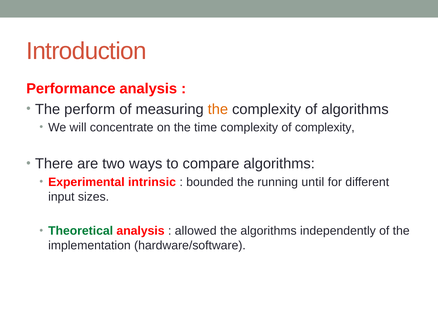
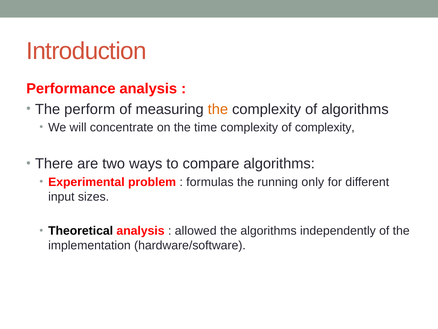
intrinsic: intrinsic -> problem (152, 182)
bounded: bounded -> formulas (210, 182)
until: until -> only (313, 182)
Theoretical colour: green -> black (81, 231)
